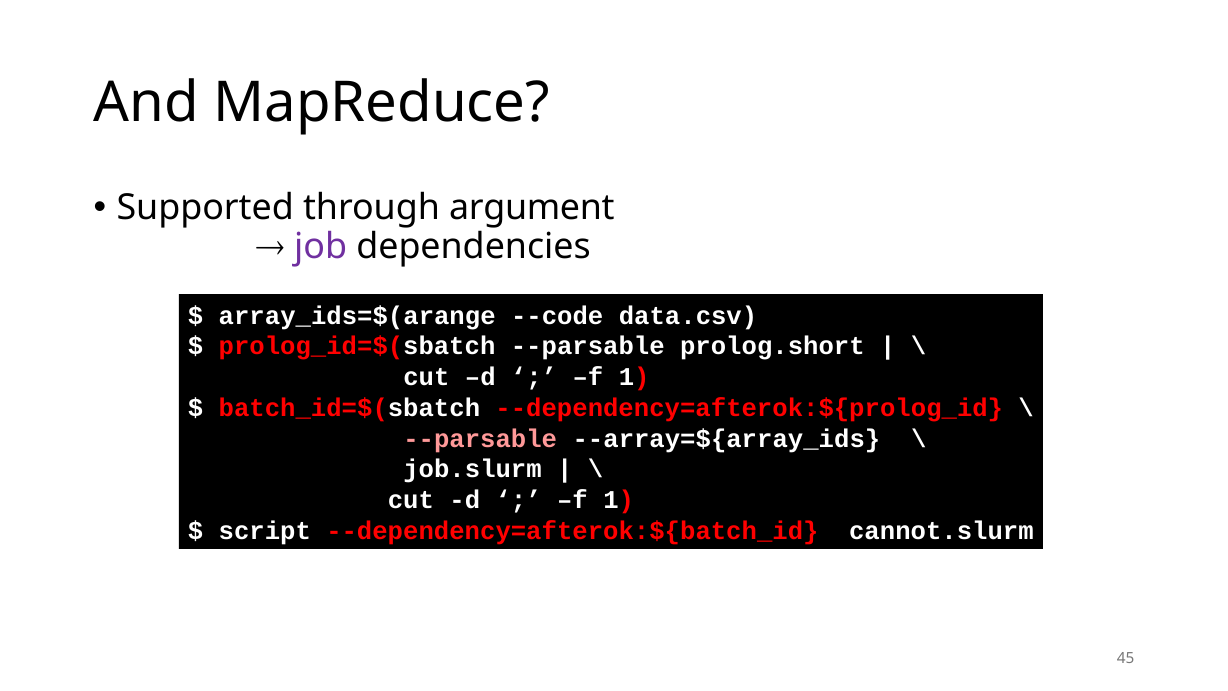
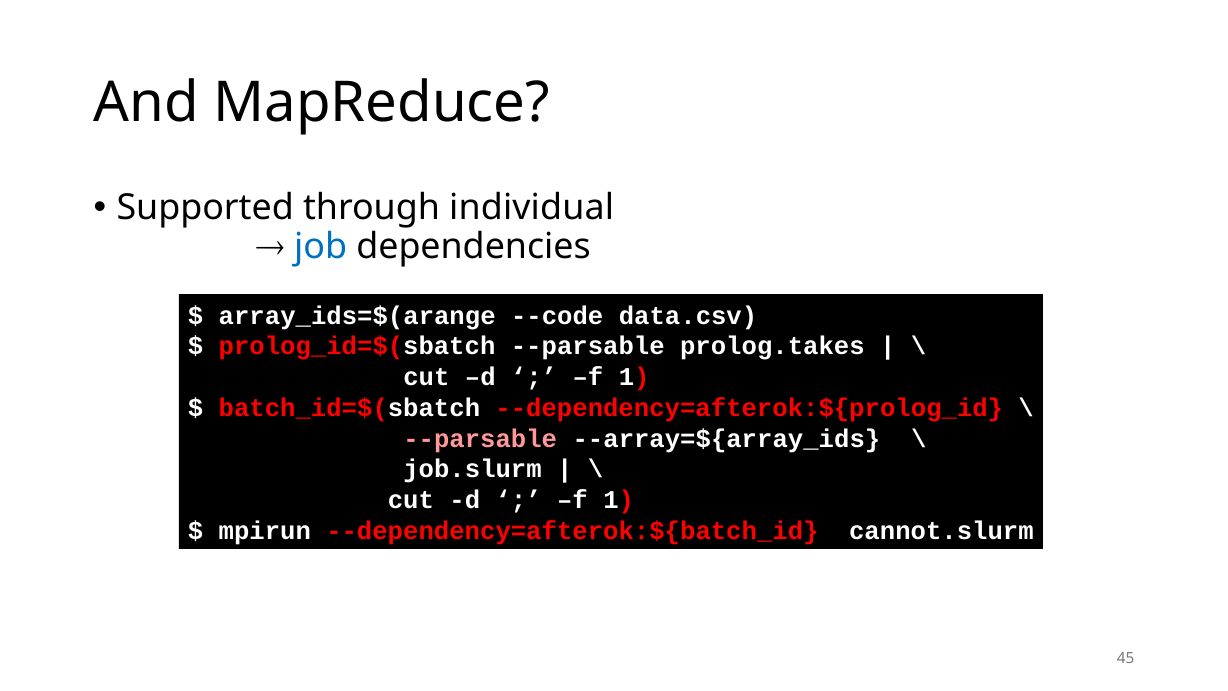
argument: argument -> individual (532, 208)
job colour: purple -> blue (321, 246)
prolog.short: prolog.short -> prolog.takes (772, 346)
script: script -> mpirun (265, 531)
